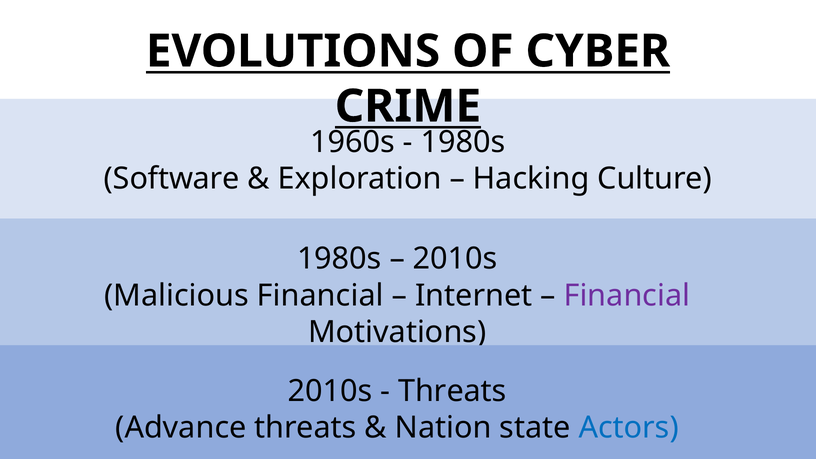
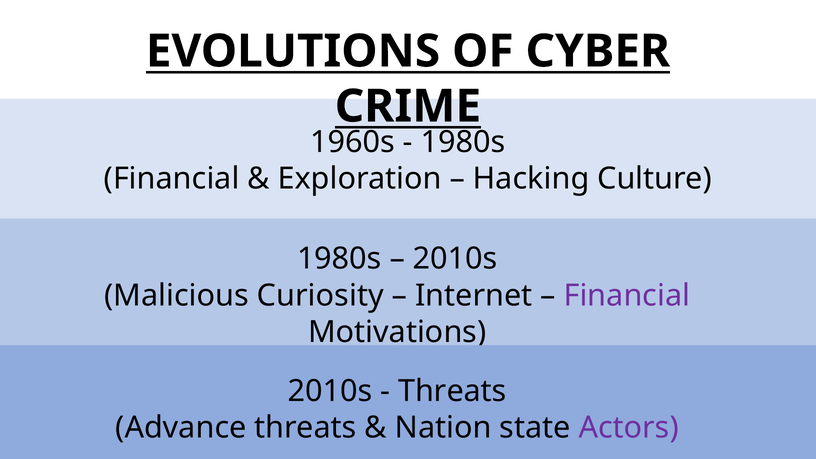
Software: Software -> Financial (172, 179)
Malicious Financial: Financial -> Curiosity (320, 296)
Actors colour: blue -> purple (629, 428)
